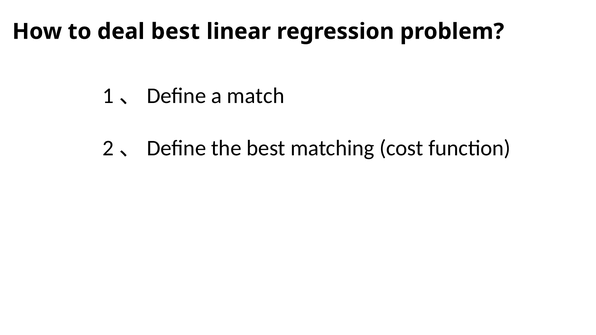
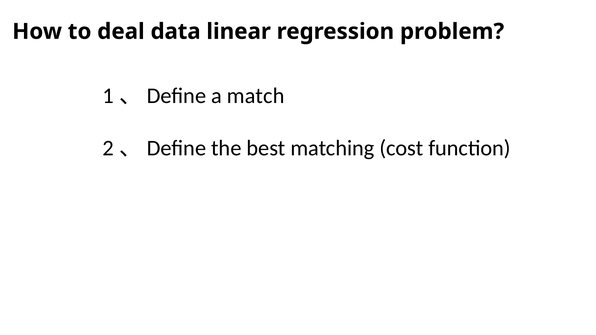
deal best: best -> data (176, 32)
